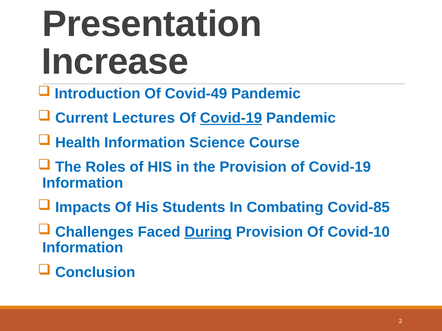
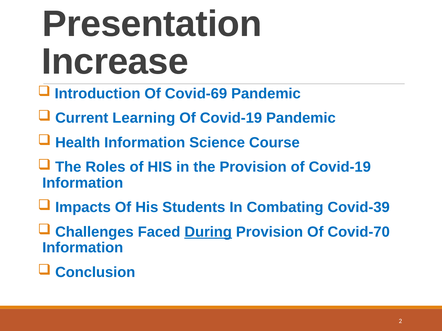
Covid-49: Covid-49 -> Covid-69 (196, 94)
Lectures: Lectures -> Learning (144, 118)
Covid-19 underline: present -> none (231, 118)
Covid-85: Covid-85 -> Covid-39 (359, 208)
Covid-10: Covid-10 -> Covid-70 (359, 232)
